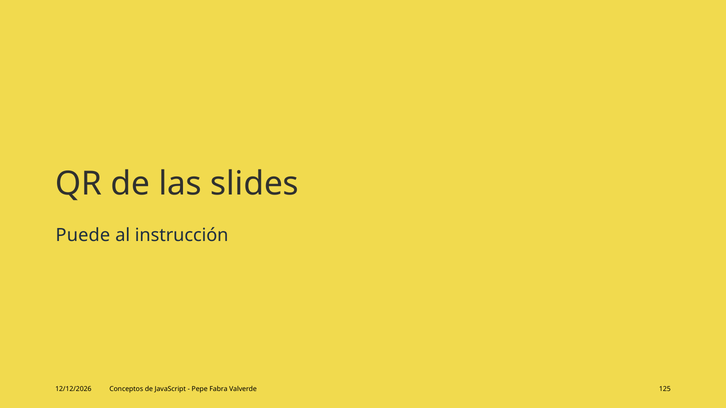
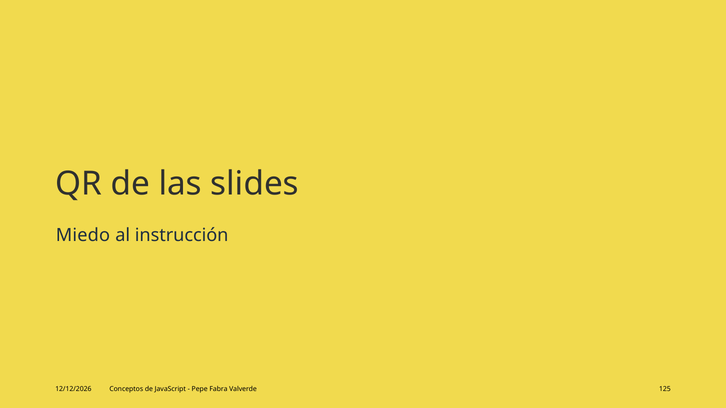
Puede: Puede -> Miedo (83, 235)
